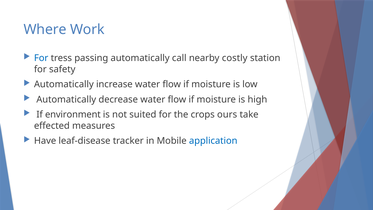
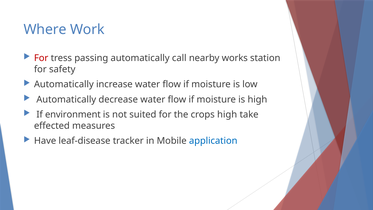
For colour: blue -> red (41, 58)
costly: costly -> works (235, 58)
crops ours: ours -> high (227, 114)
